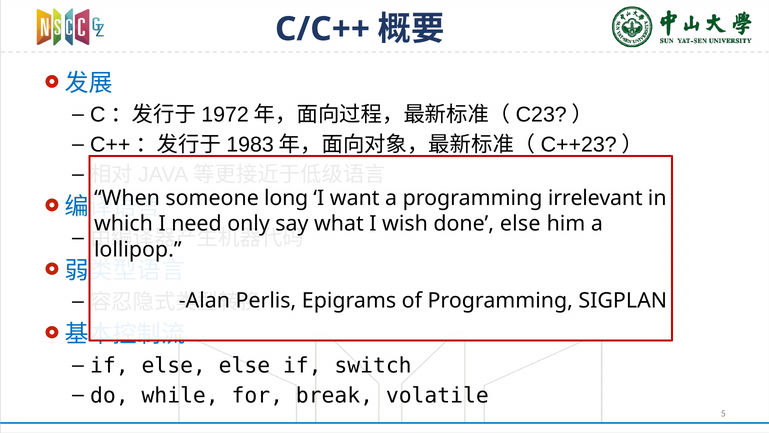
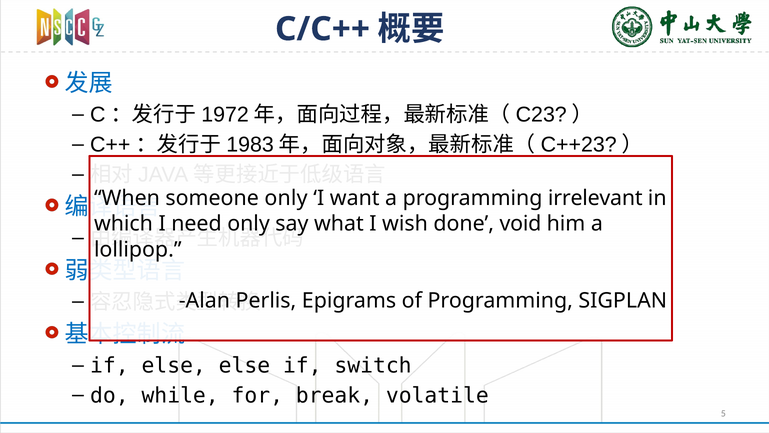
someone long: long -> only (286, 198)
done else: else -> void (520, 224)
